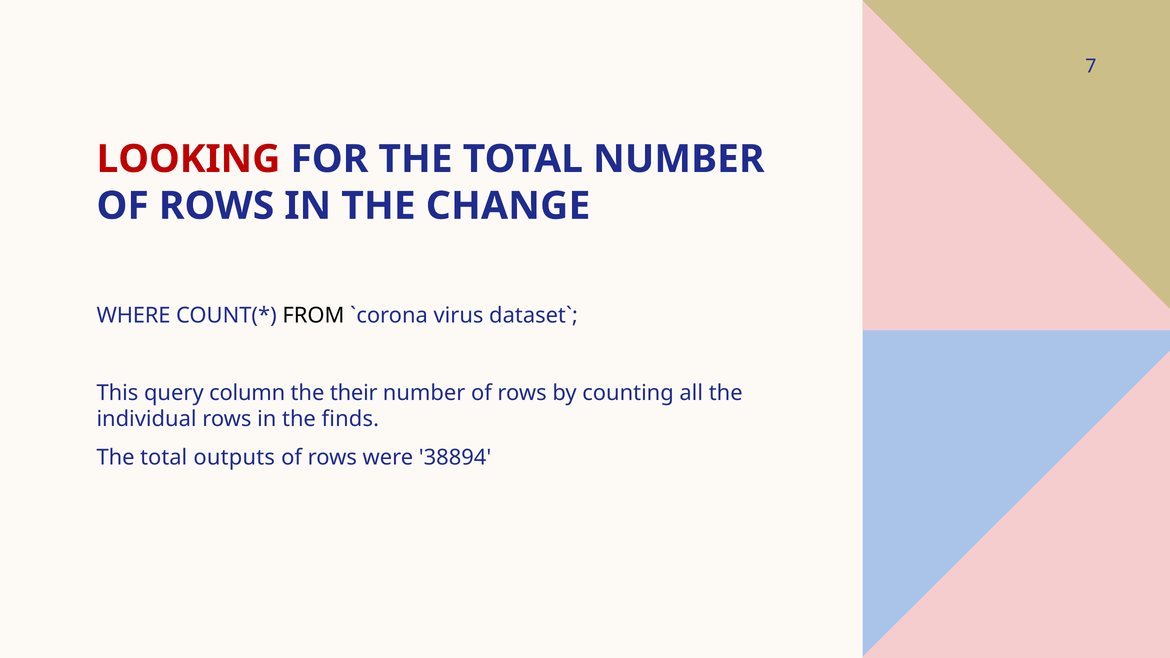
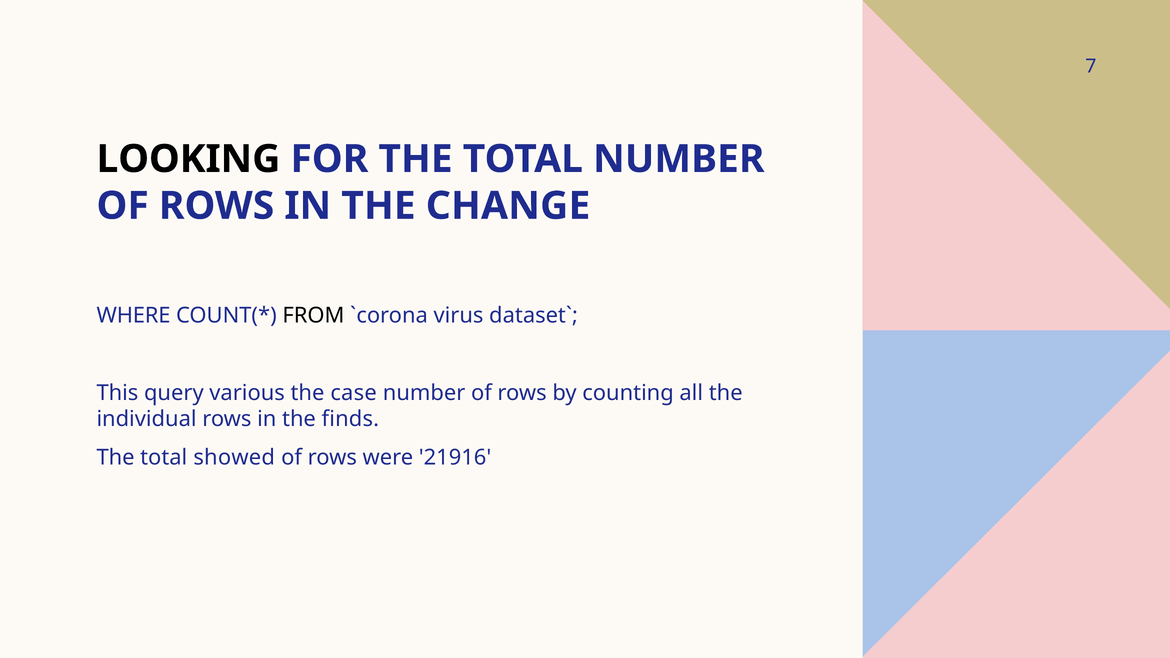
LOOKING colour: red -> black (188, 159)
column: column -> various (247, 393)
their: their -> case (354, 393)
outputs: outputs -> showed (234, 458)
38894: 38894 -> 21916 (455, 458)
